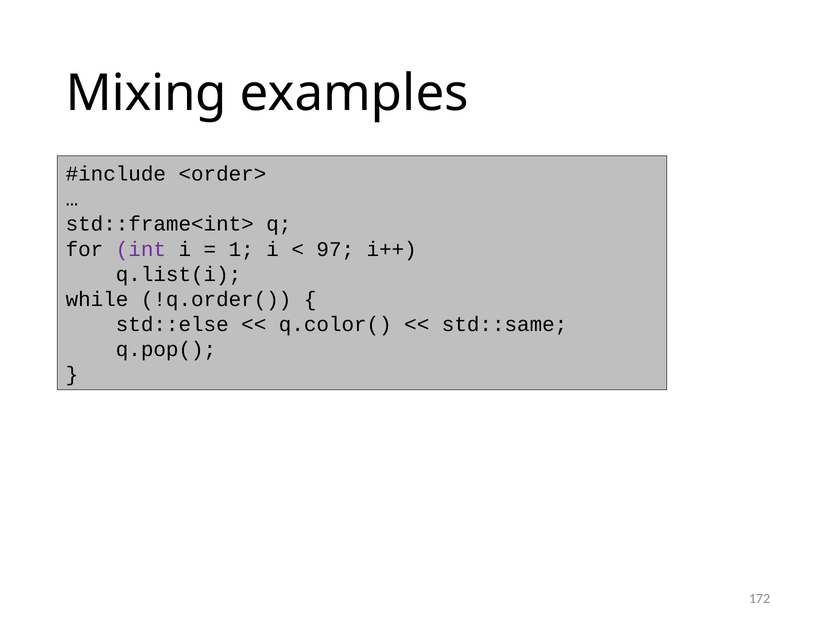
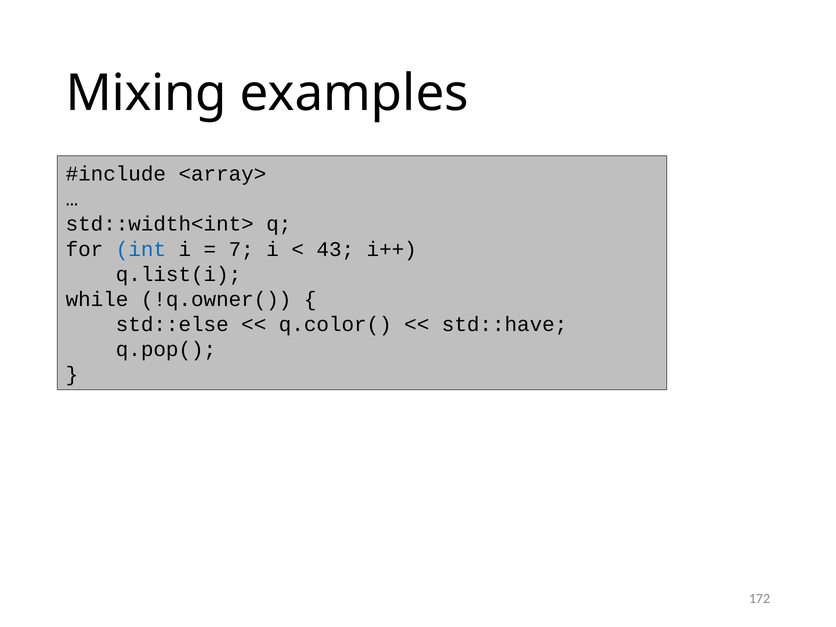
<order>: <order> -> <array> (222, 174)
std::frame<int>: std::frame<int> -> std::width<int> (160, 224)
int colour: purple -> blue (141, 249)
1: 1 -> 7 (241, 249)
97: 97 -> 43 (335, 249)
!q.order(: !q.order( -> !q.owner( (216, 299)
std::same: std::same -> std::have (505, 324)
